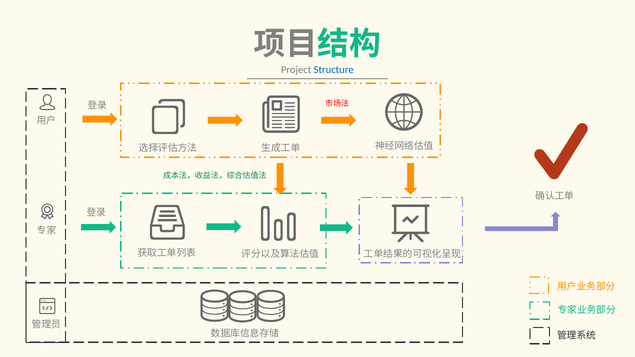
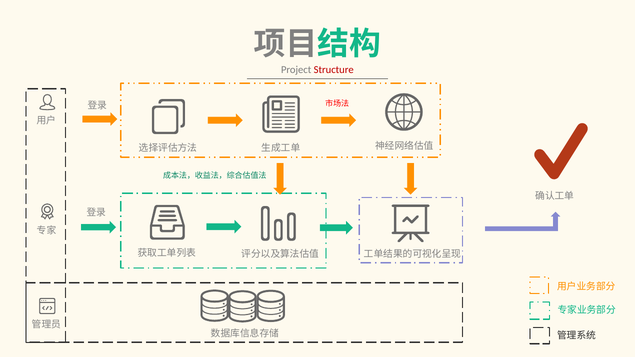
Structure colour: blue -> red (334, 70)
